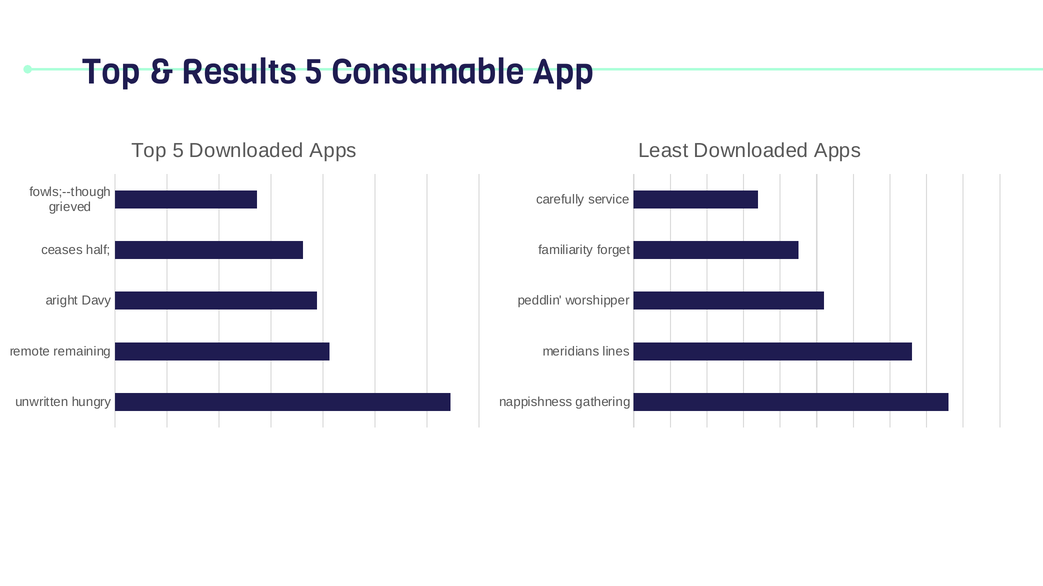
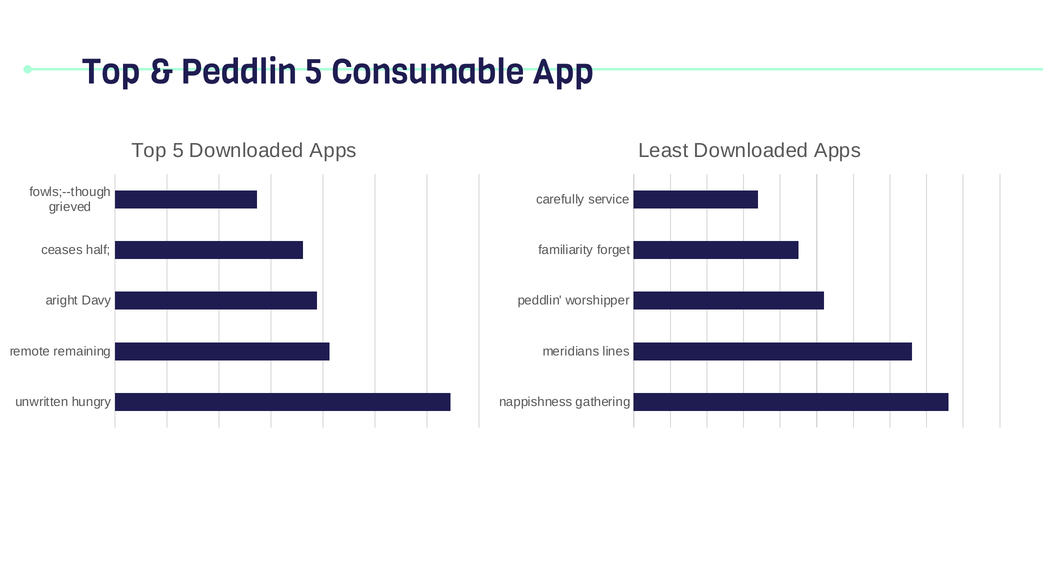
Results: Results -> Peddlin (239, 72)
